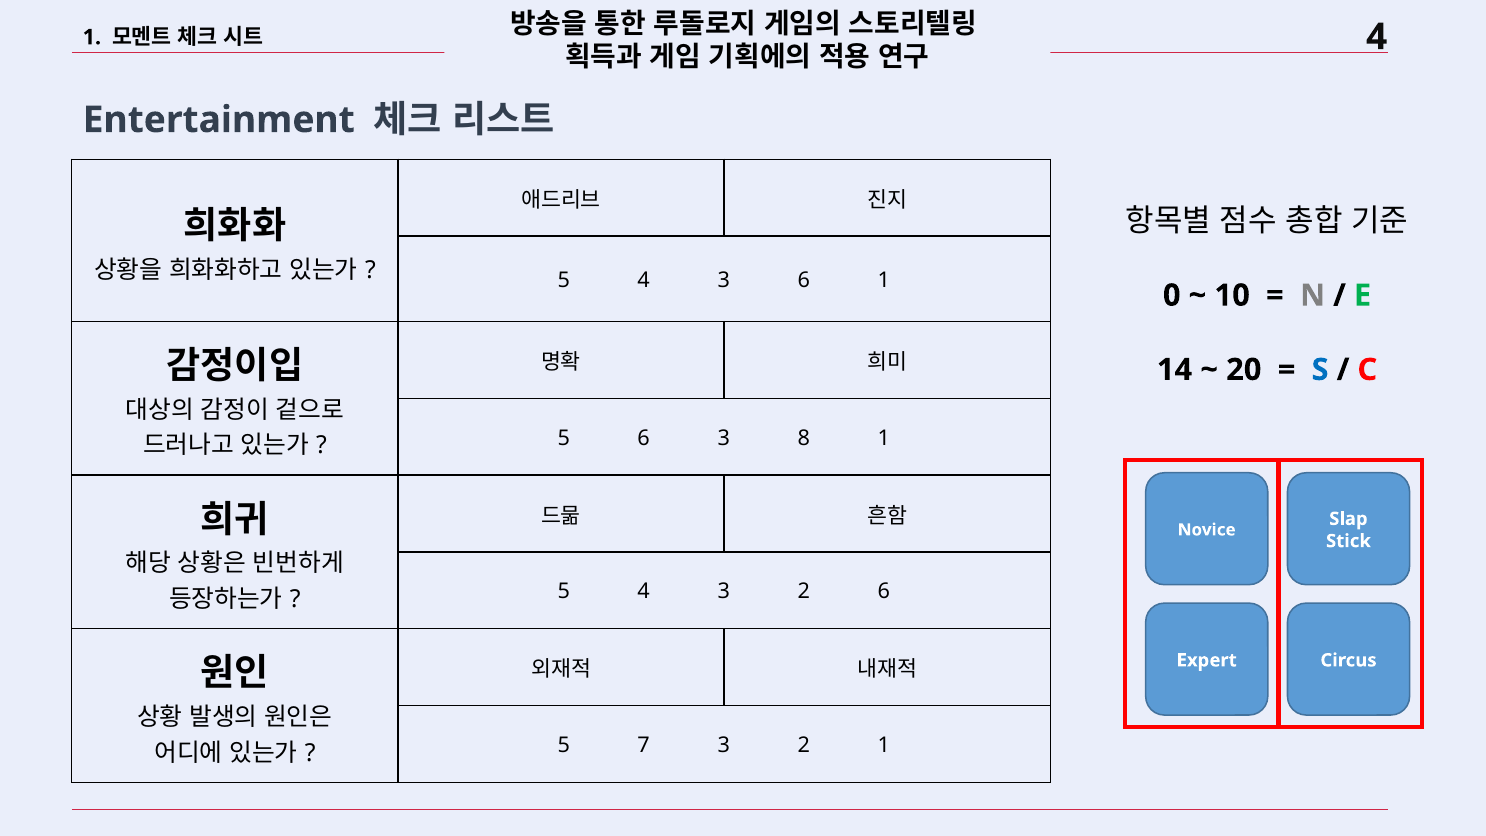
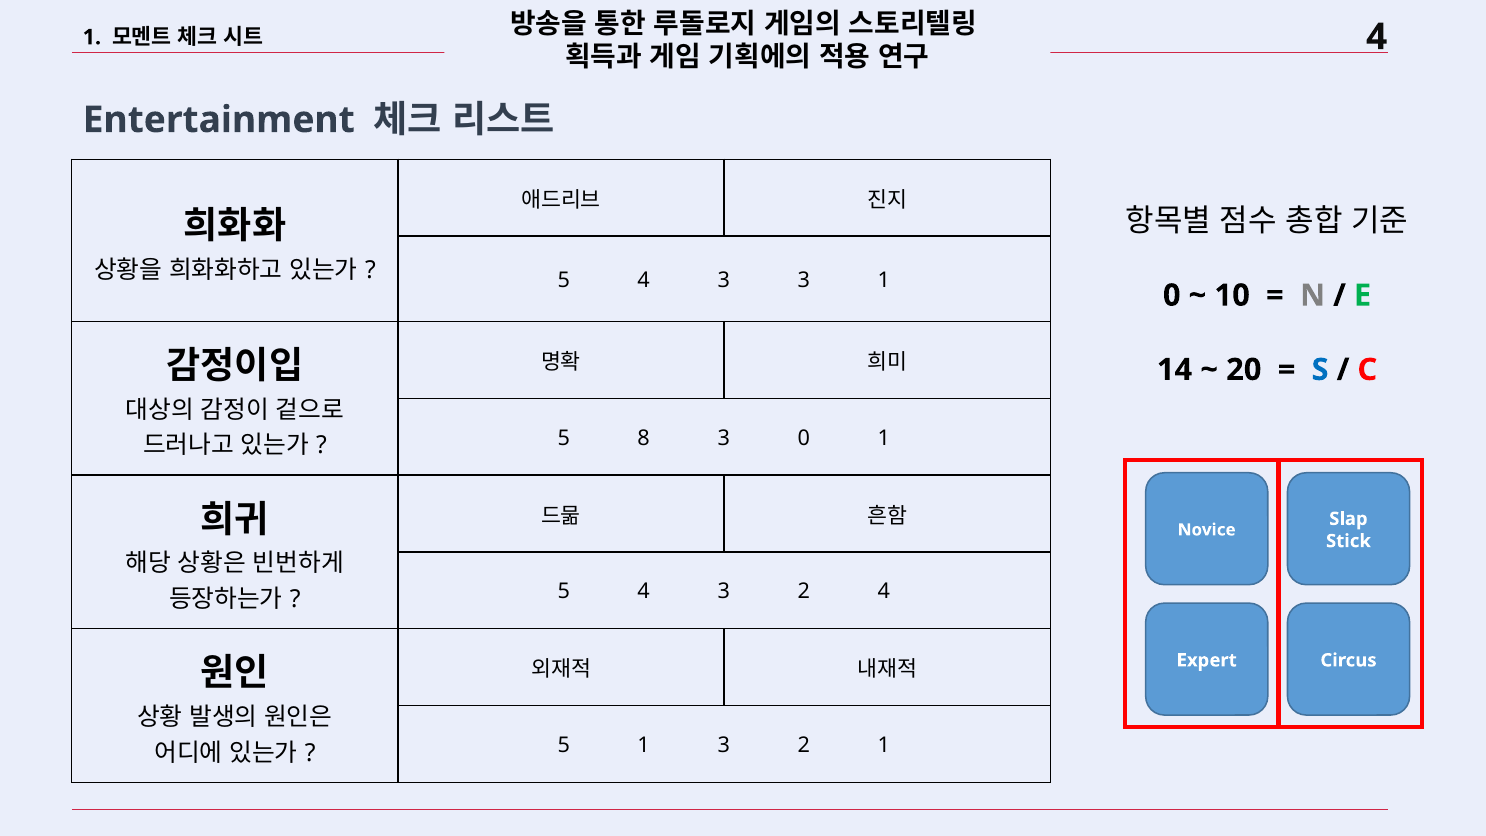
3 6: 6 -> 3 (804, 280)
5 6: 6 -> 8 (644, 438)
3 8: 8 -> 0 (804, 438)
2 6: 6 -> 4 (884, 592)
5 7: 7 -> 1 (644, 745)
